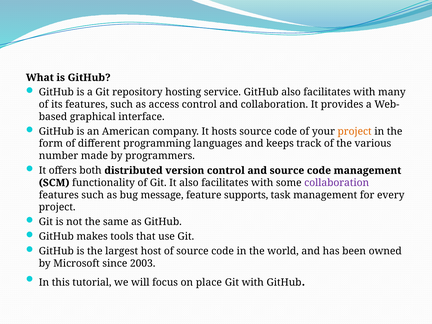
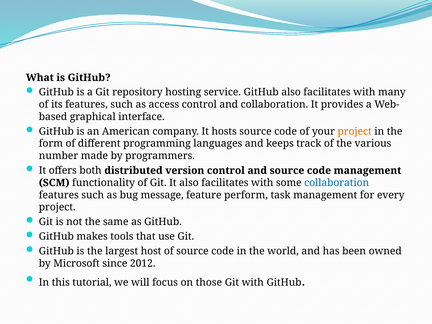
collaboration colour: purple -> blue (337, 183)
supports: supports -> perform (246, 195)
2003: 2003 -> 2012 (143, 263)
place: place -> those (209, 282)
